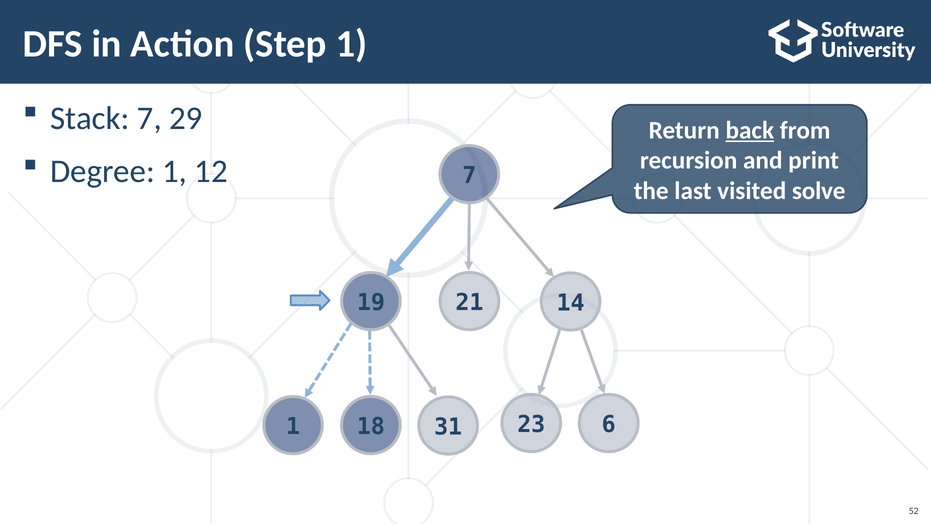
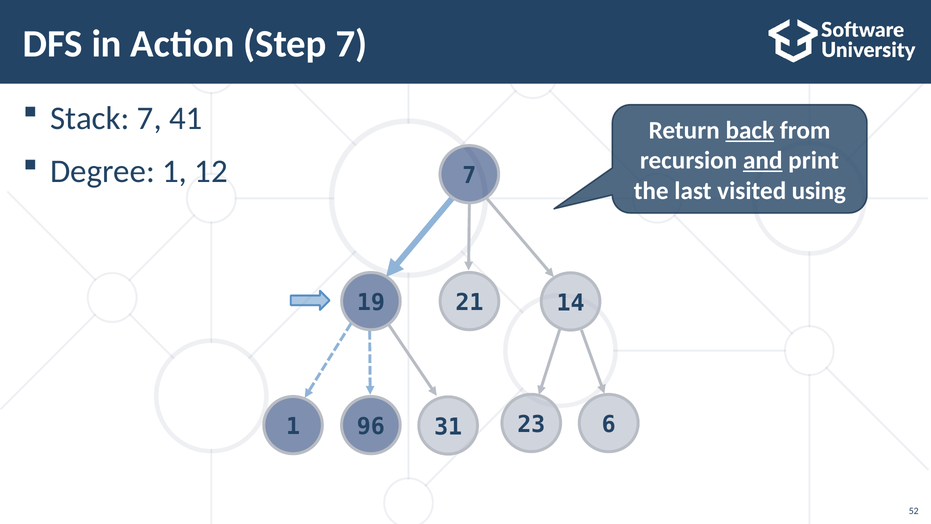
Step 1: 1 -> 7 (351, 44)
29: 29 -> 41 (186, 118)
and underline: none -> present (763, 161)
solve: solve -> using (819, 191)
18: 18 -> 96 (371, 426)
